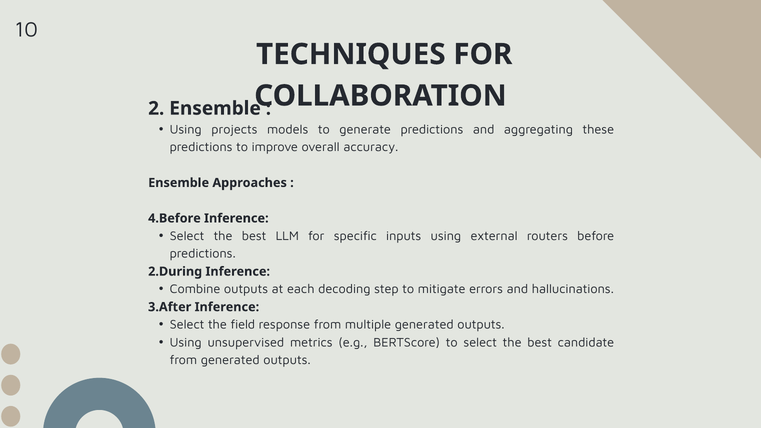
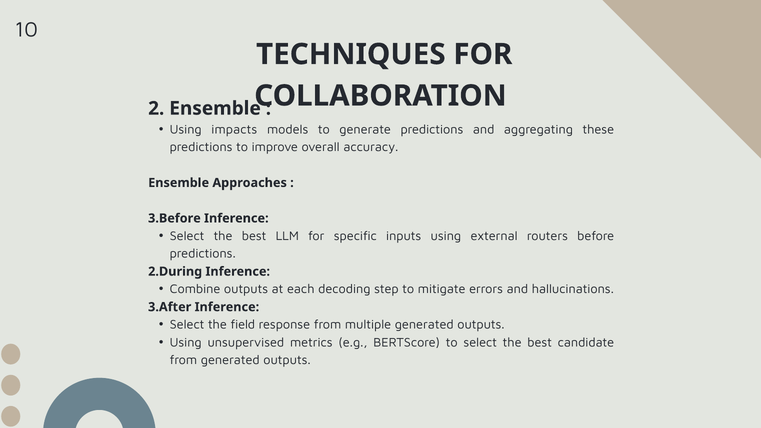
projects: projects -> impacts (234, 130)
4.Before: 4.Before -> 3.Before (174, 218)
